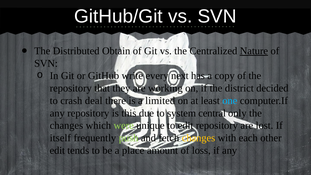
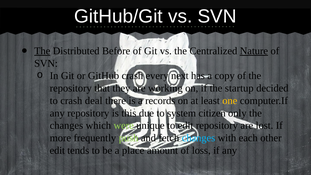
The underline: none -> present (42, 51)
Obtain: Obtain -> Before (116, 51)
GitHub write: write -> crash (132, 76)
district: district -> startup (239, 88)
limited: limited -> records (160, 101)
one colour: light blue -> yellow (230, 101)
central: central -> citizen (212, 113)
itself: itself -> more (60, 138)
changes colour: yellow -> light blue (198, 138)
